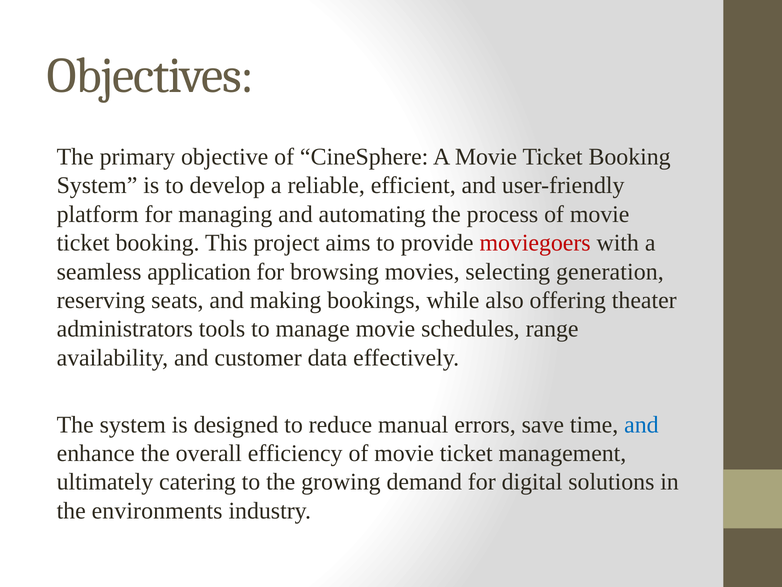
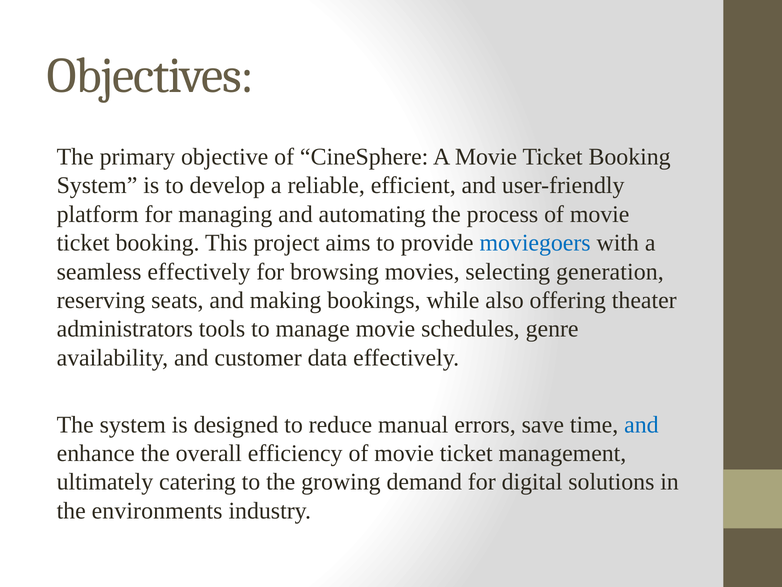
moviegoers colour: red -> blue (535, 243)
seamless application: application -> effectively (199, 271)
range: range -> genre (552, 329)
